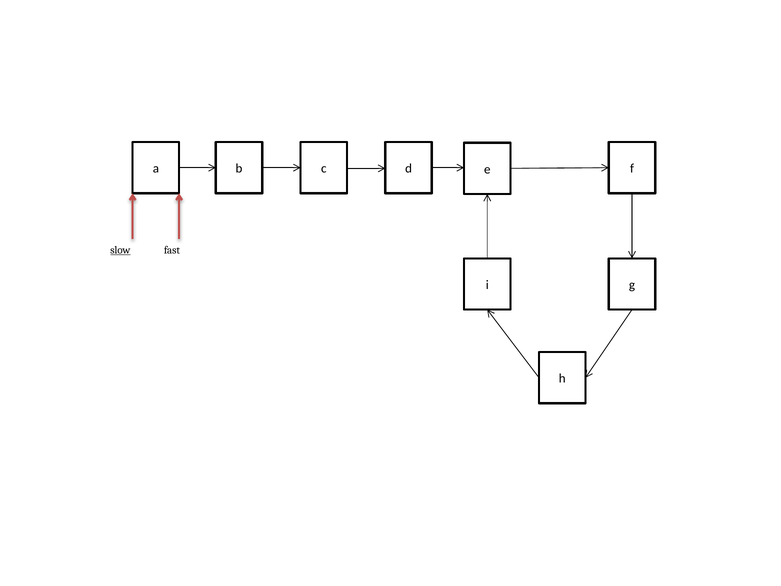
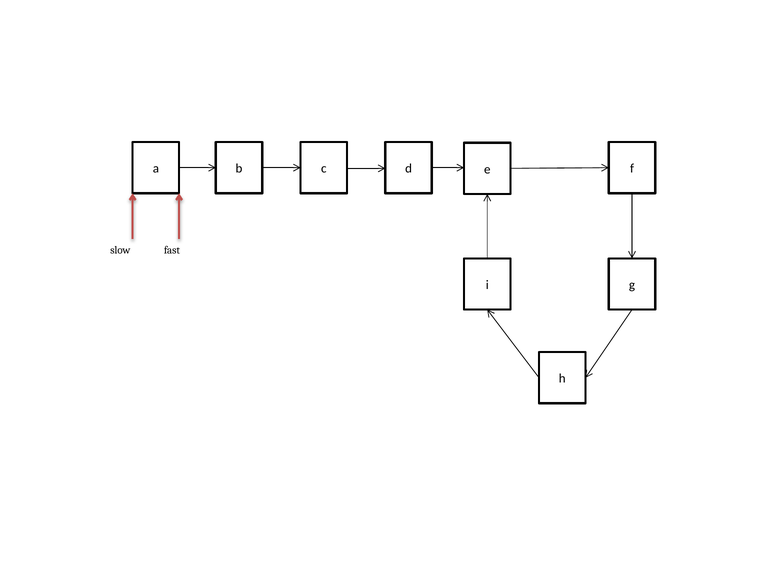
slow underline: present -> none (120, 250)
